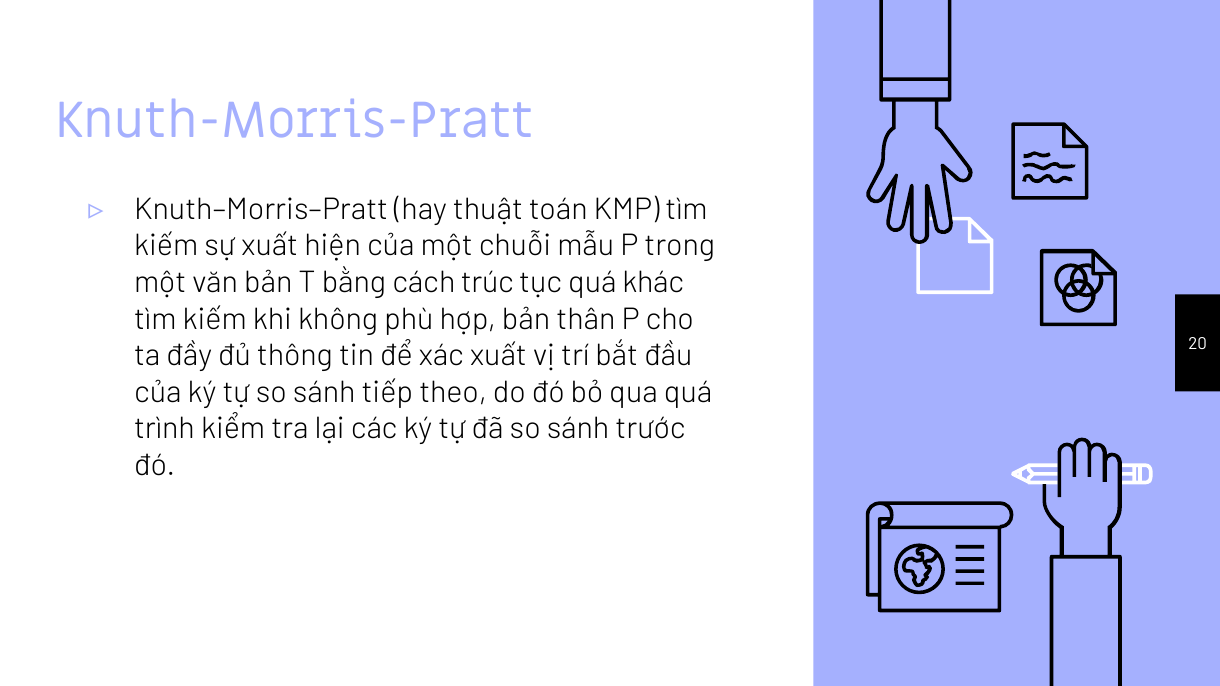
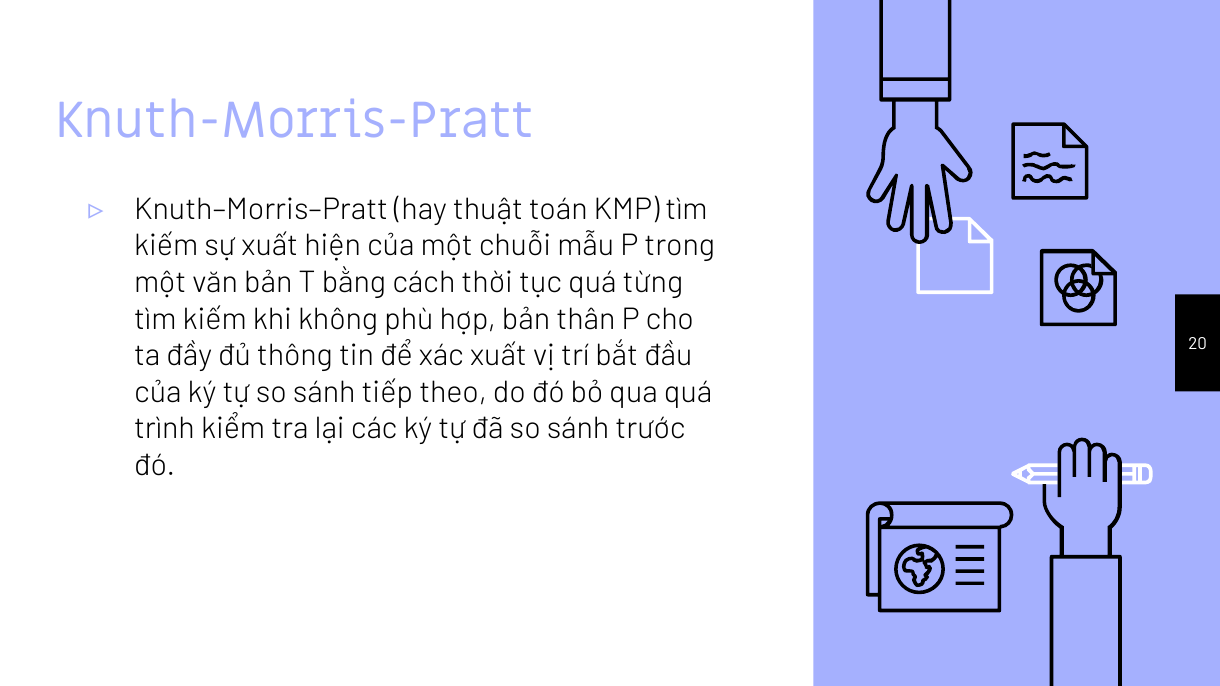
trúc: trúc -> thời (487, 282)
khác: khác -> từng (653, 282)
